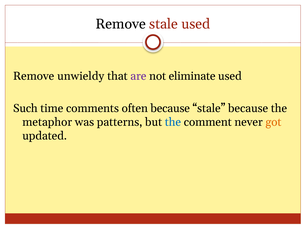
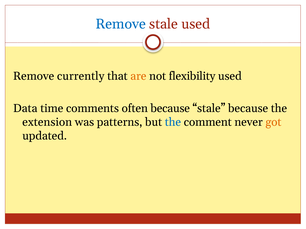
Remove colour: black -> blue (121, 24)
unwieldy: unwieldy -> currently (81, 76)
are colour: purple -> orange (138, 76)
eliminate: eliminate -> flexibility (192, 76)
Such: Such -> Data (25, 109)
metaphor: metaphor -> extension (47, 122)
